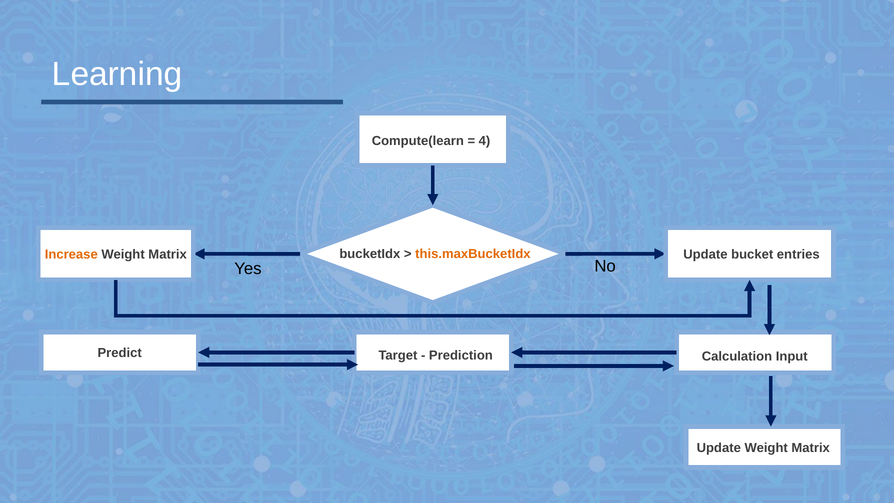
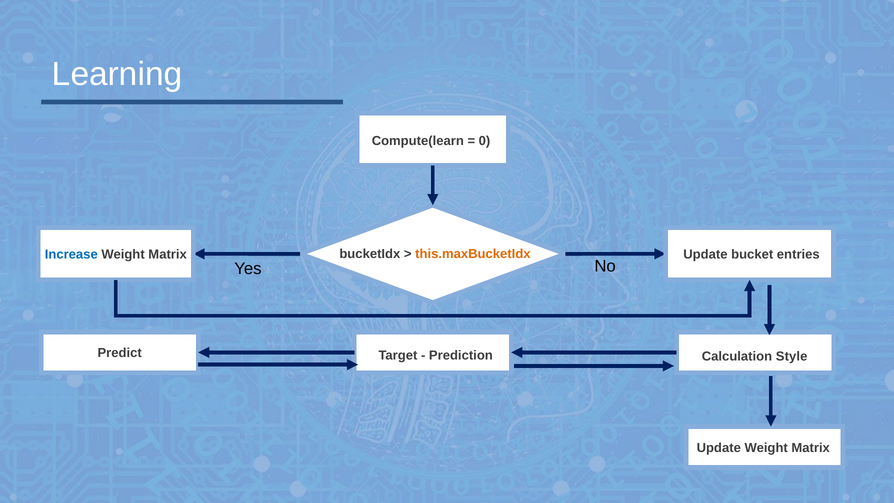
4: 4 -> 0 (485, 141)
Increase colour: orange -> blue (71, 254)
Input: Input -> Style (792, 356)
